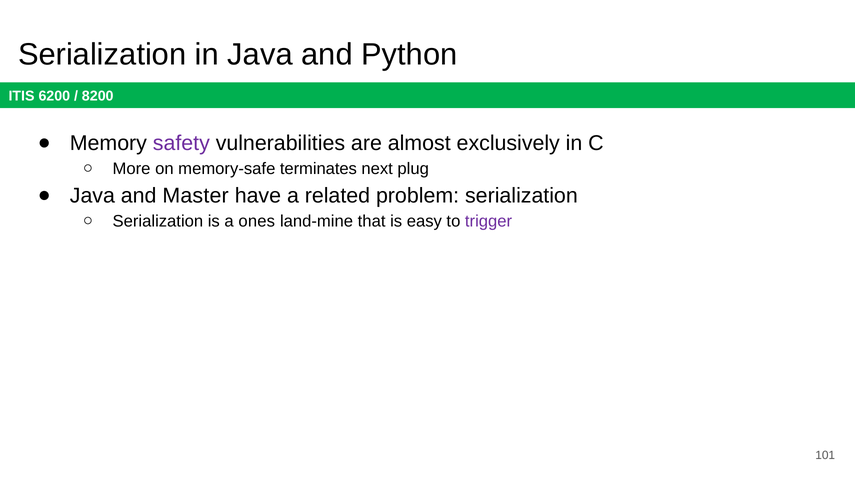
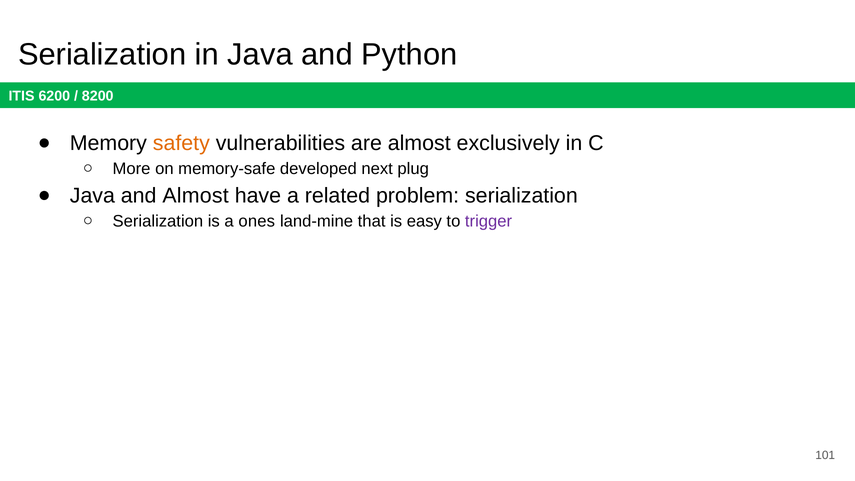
safety colour: purple -> orange (181, 143)
terminates: terminates -> developed (318, 169)
and Master: Master -> Almost (196, 196)
